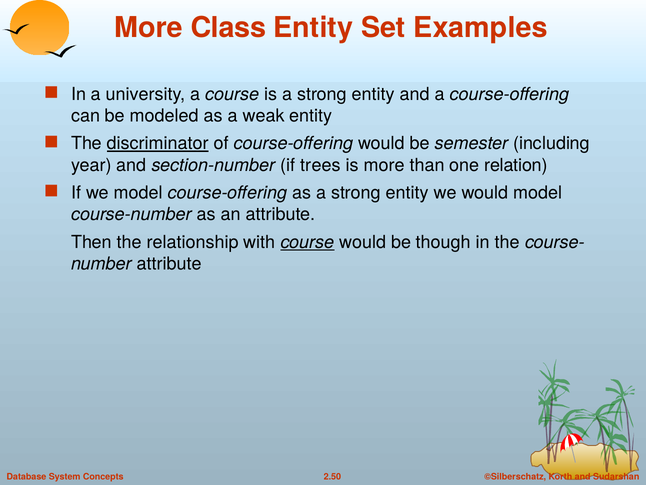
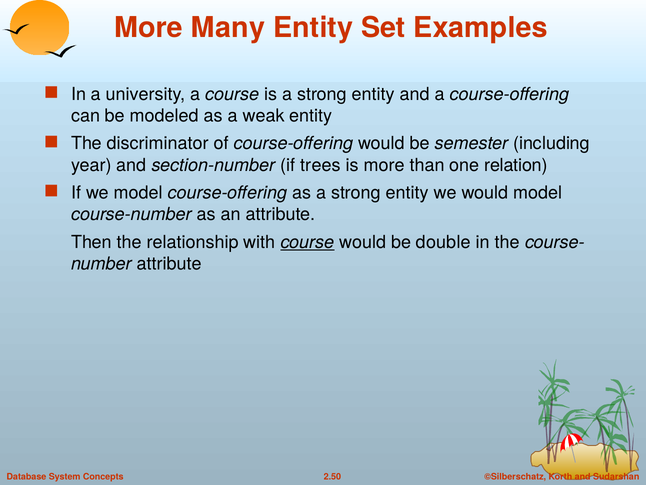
Class: Class -> Many (228, 28)
discriminator underline: present -> none (158, 143)
though: though -> double (443, 242)
